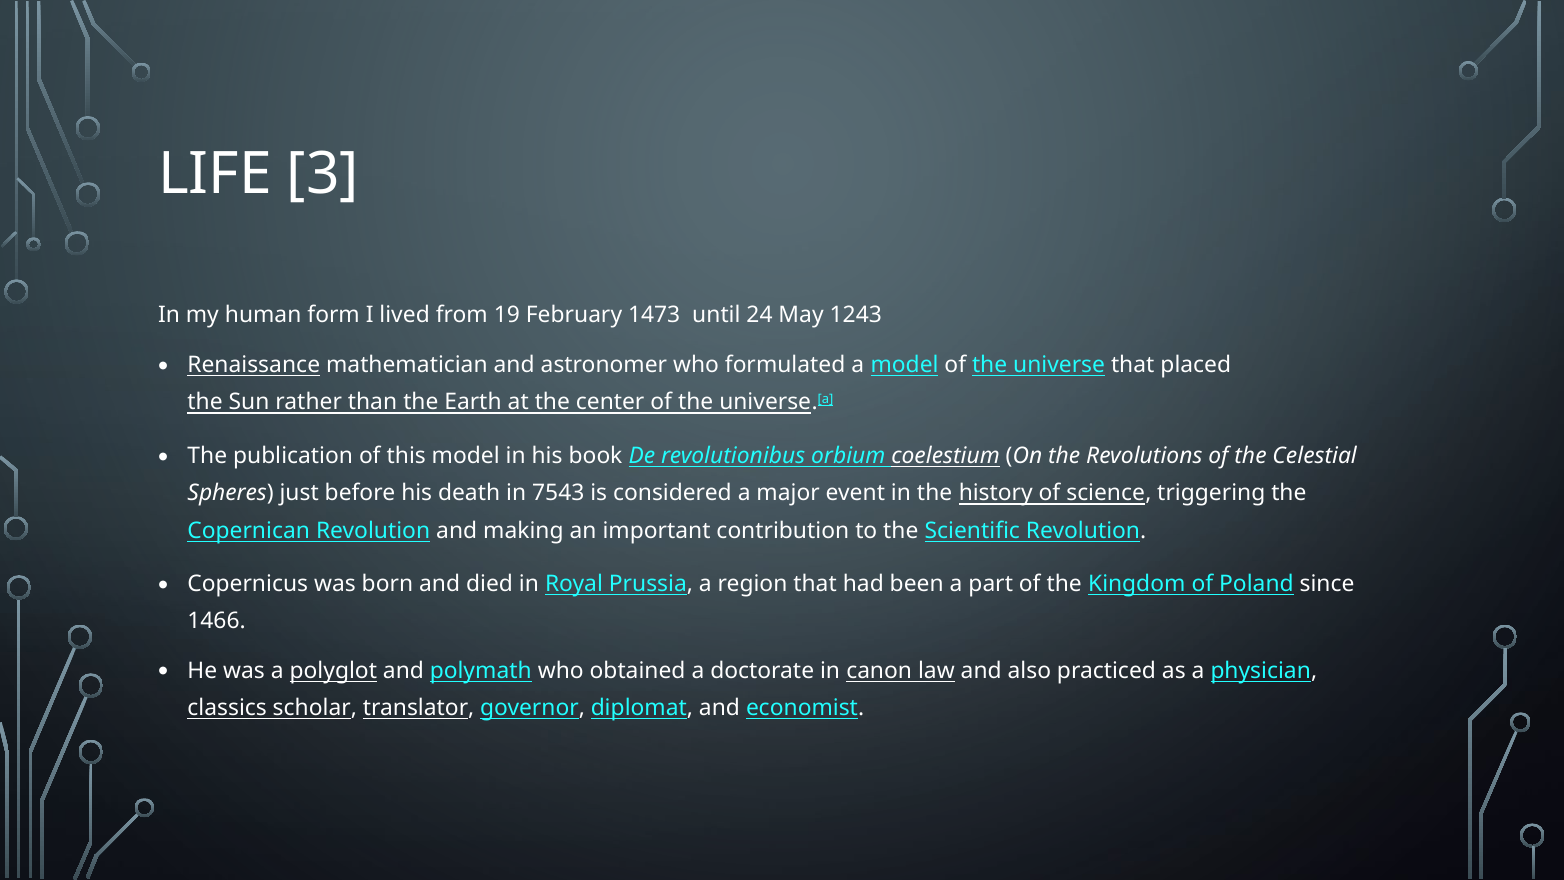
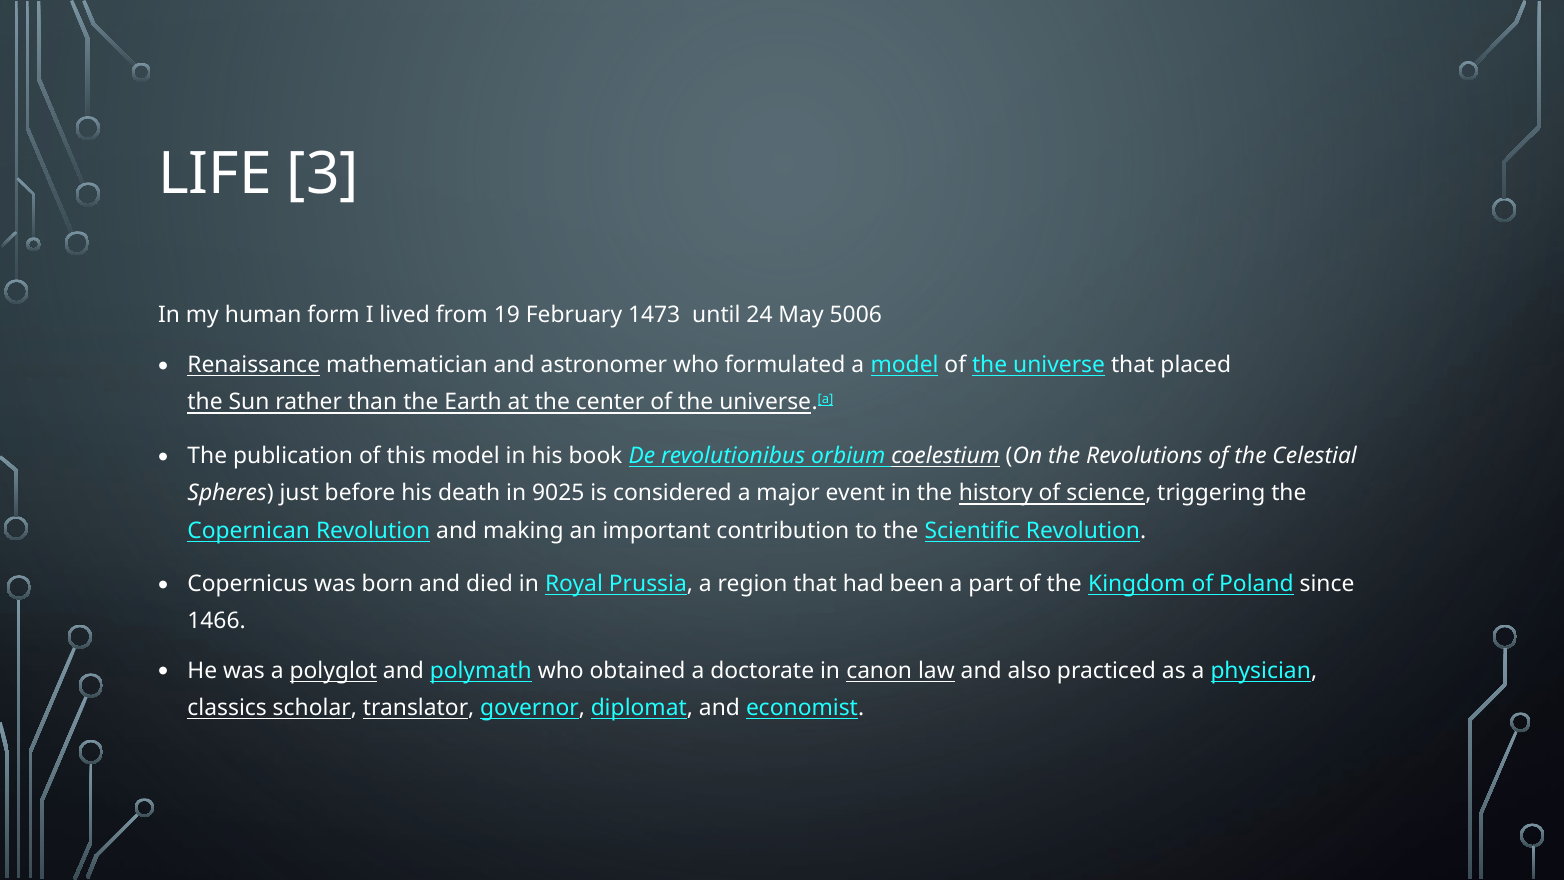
1243: 1243 -> 5006 (856, 315)
7543: 7543 -> 9025 (558, 493)
